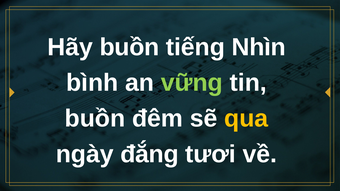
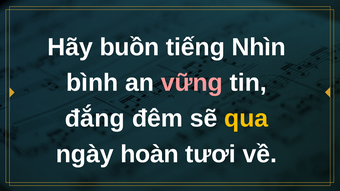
vững colour: light green -> pink (192, 83)
buồn: buồn -> đắng (95, 119)
đắng: đắng -> hoàn (150, 154)
